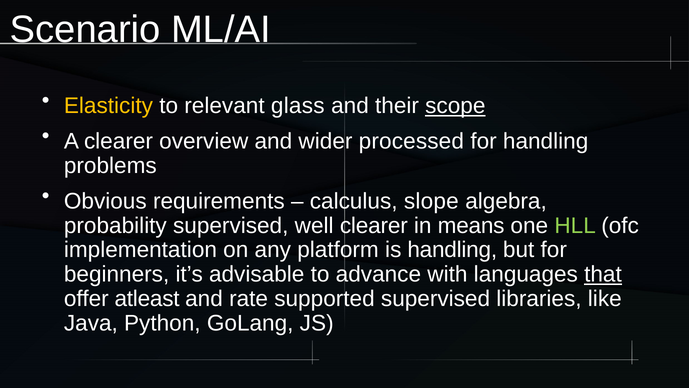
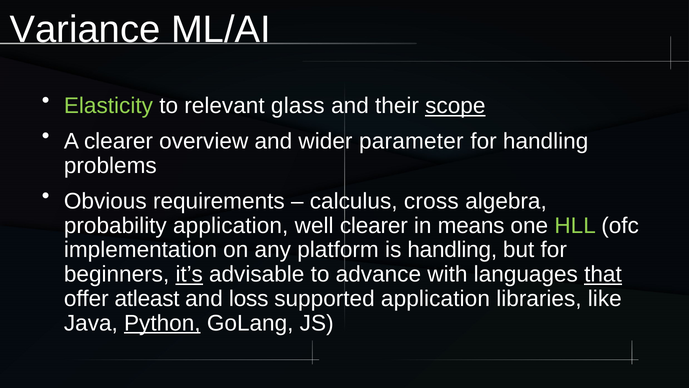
Scenario: Scenario -> Variance (85, 30)
Elasticity colour: yellow -> light green (108, 106)
processed: processed -> parameter (411, 141)
slope: slope -> cross (431, 201)
probability supervised: supervised -> application (231, 225)
it’s underline: none -> present (189, 274)
rate: rate -> loss (249, 298)
supported supervised: supervised -> application (435, 298)
Python underline: none -> present (162, 323)
